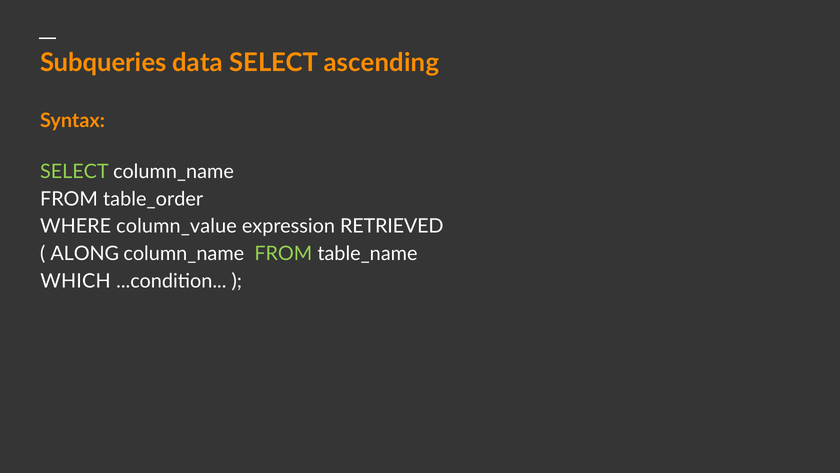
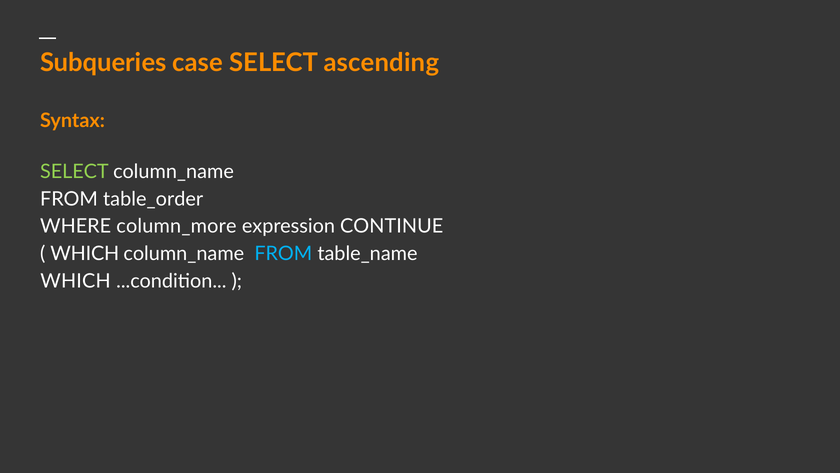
data: data -> case (198, 63)
column_value: column_value -> column_more (176, 226)
RETRIEVED: RETRIEVED -> CONTINUE (392, 226)
ALONG: ALONG -> WHICH (85, 254)
FROM colour: light green -> light blue (283, 254)
